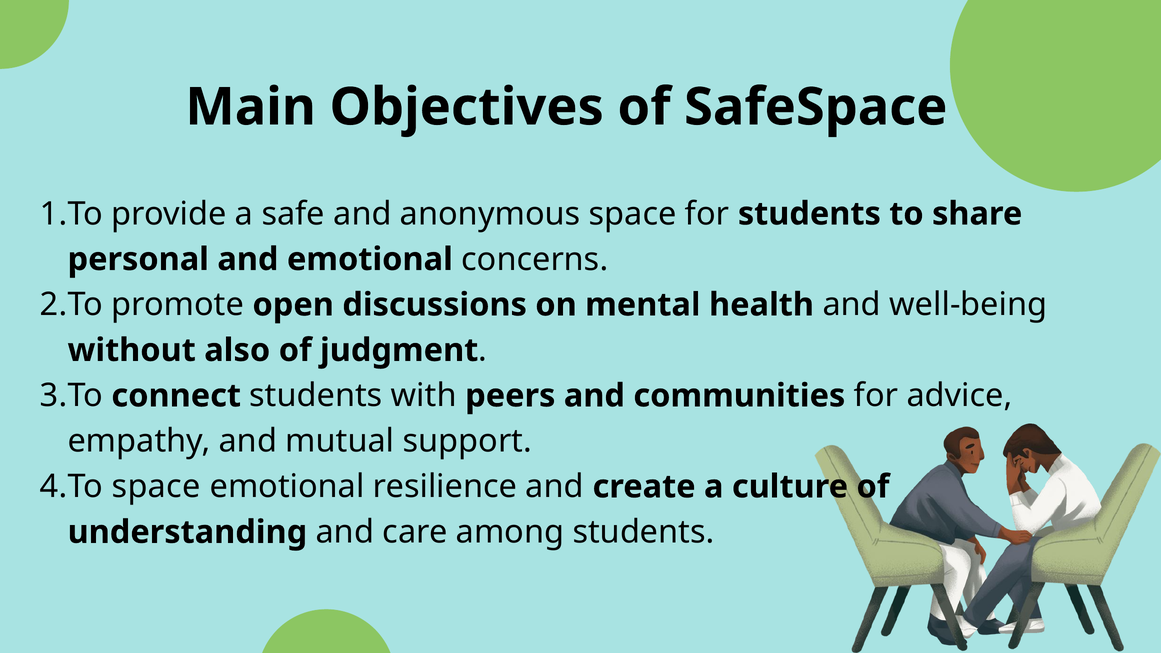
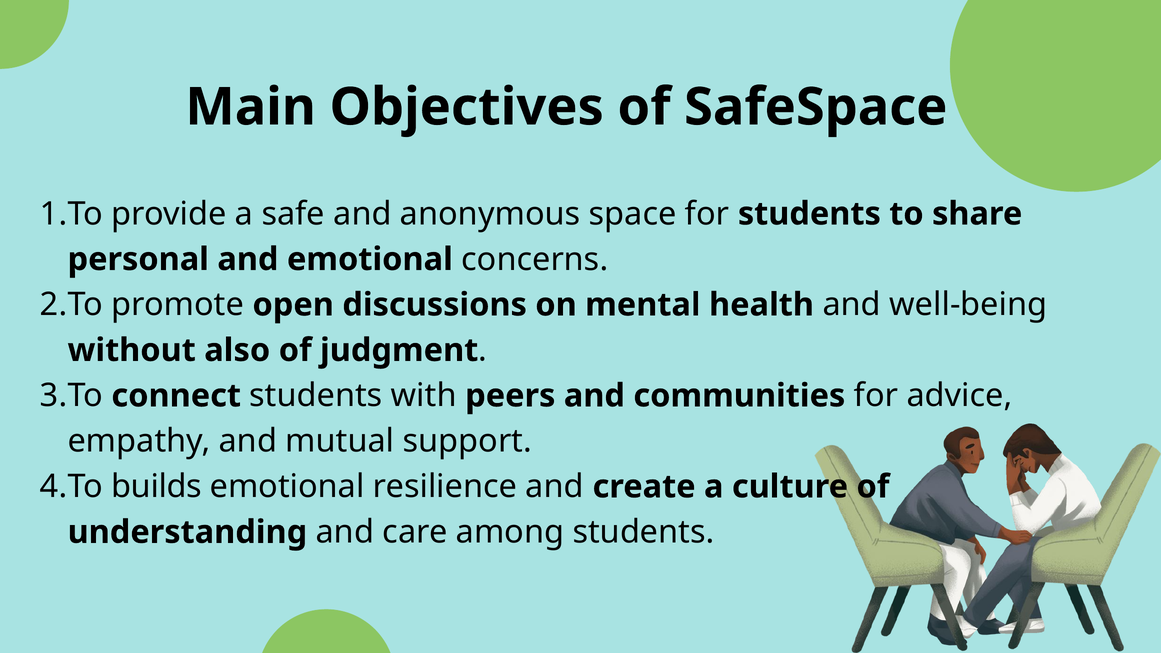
space: space -> builds (157, 487)
